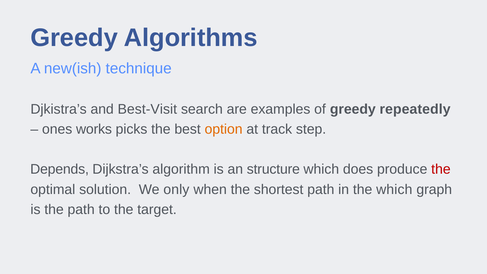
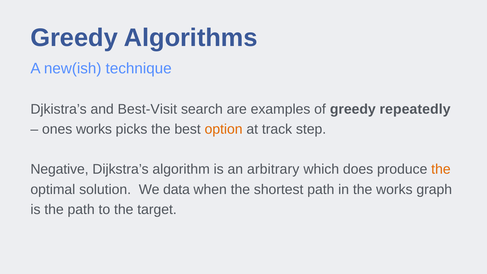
Depends: Depends -> Negative (60, 169)
structure: structure -> arbitrary (273, 169)
the colour: red -> orange (441, 169)
only: only -> data (177, 189)
the which: which -> works (394, 189)
